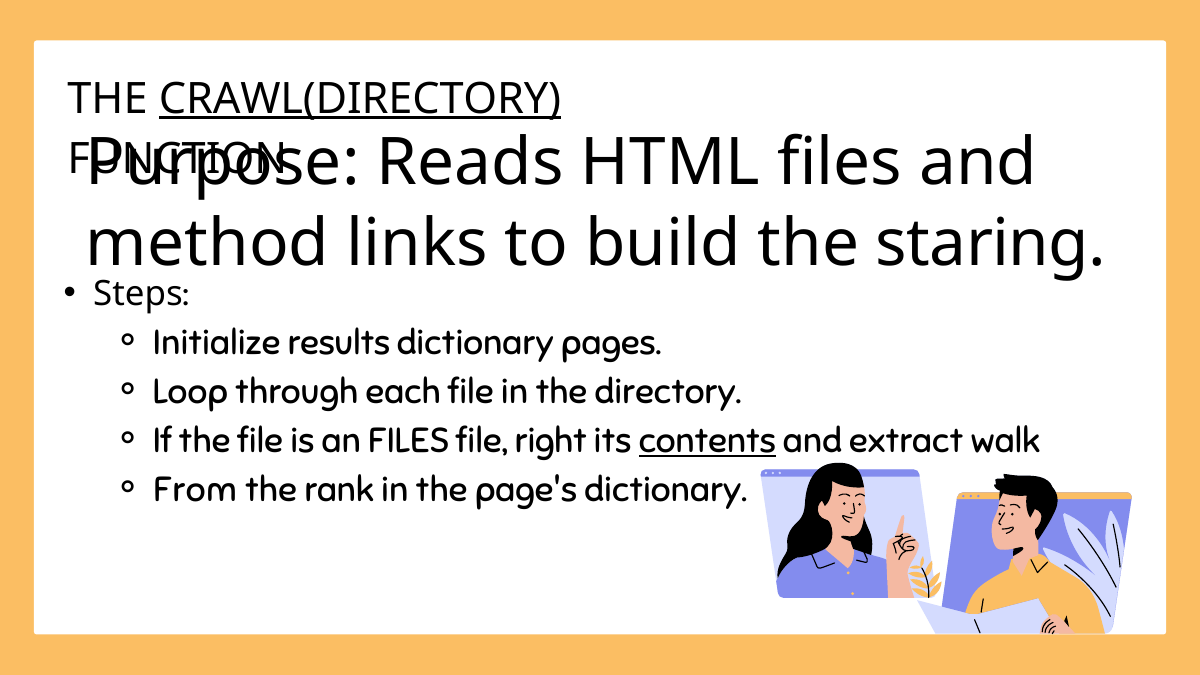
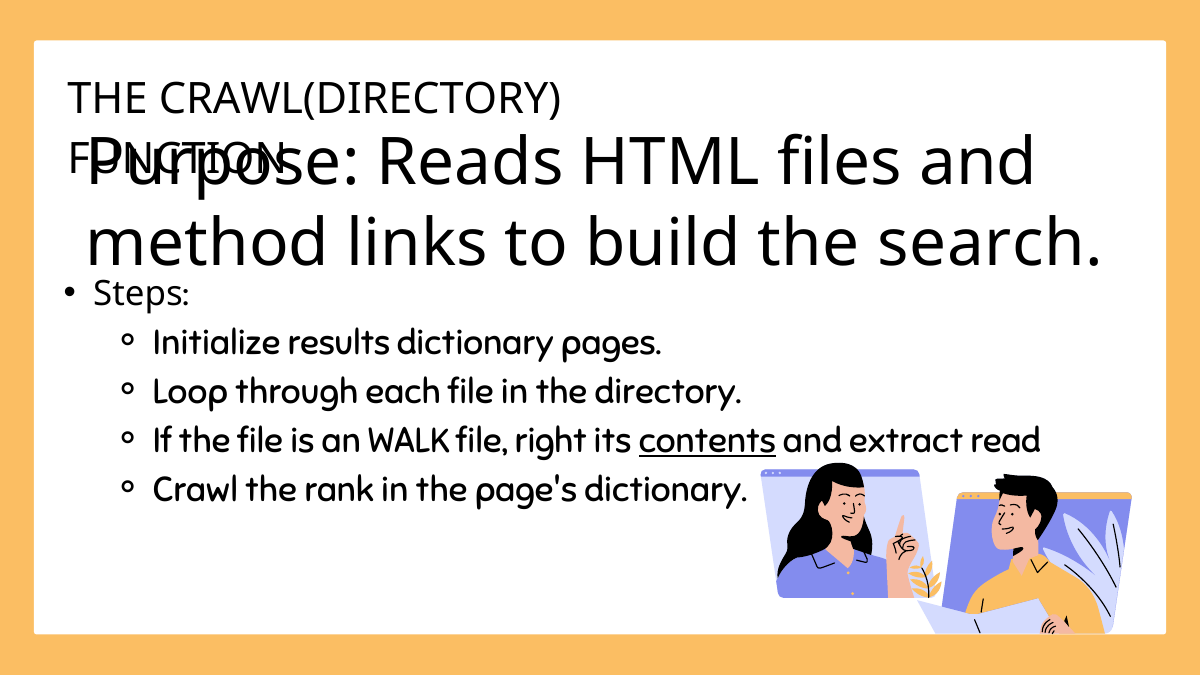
CRAWL(DIRECTORY underline: present -> none (360, 99)
staring: staring -> search (990, 243)
an FILES: FILES -> WALK (409, 441)
walk: walk -> read (1006, 441)
From: From -> Crawl (195, 490)
